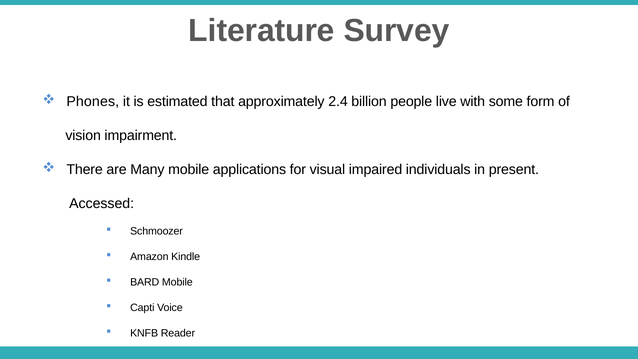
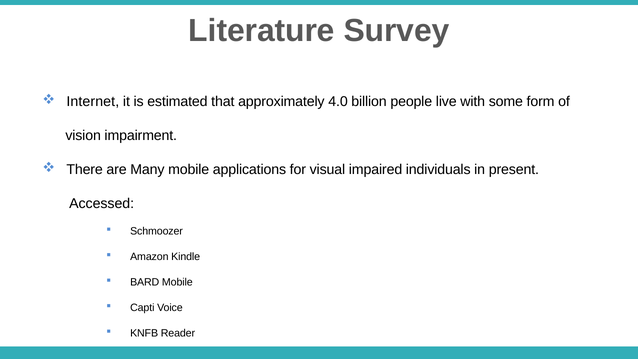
Phones: Phones -> Internet (93, 102)
2.4: 2.4 -> 4.0 (338, 102)
